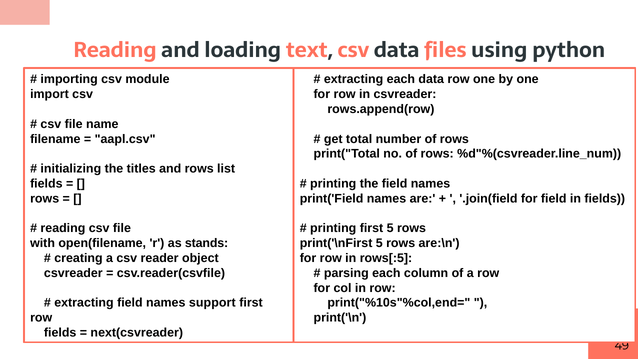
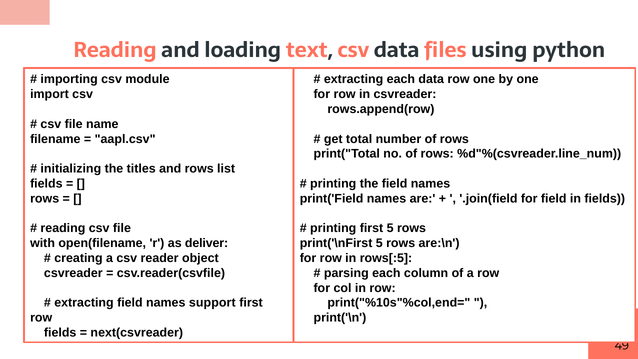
stands: stands -> deliver (207, 243)
